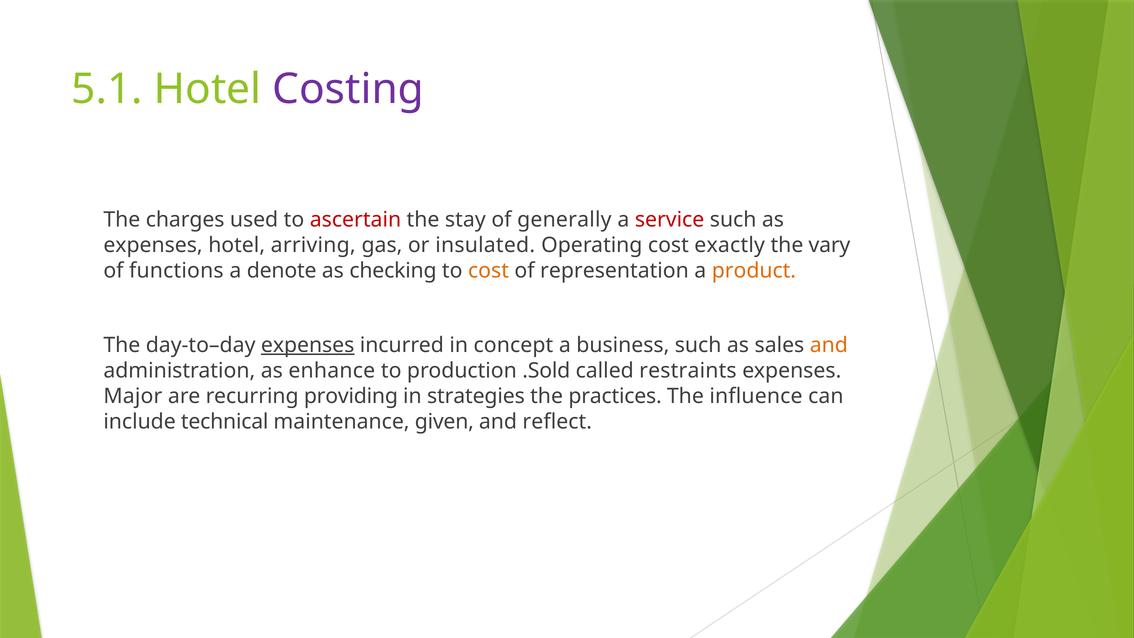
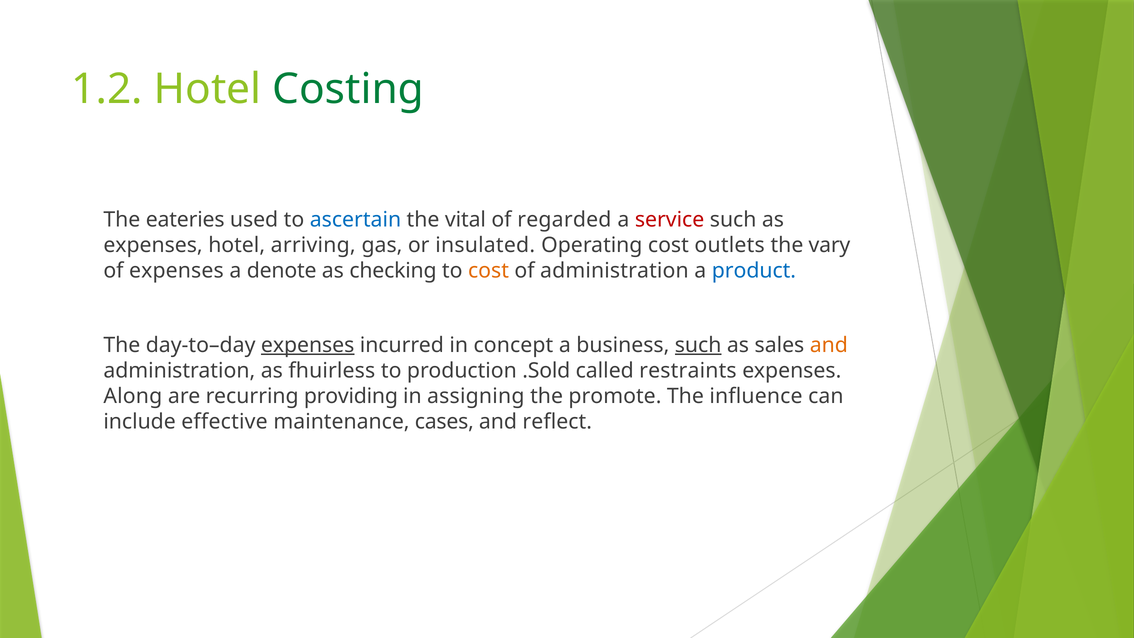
5.1: 5.1 -> 1.2 (107, 89)
Costing colour: purple -> green (348, 89)
charges: charges -> eateries (185, 219)
ascertain colour: red -> blue (355, 219)
stay: stay -> vital (465, 219)
generally: generally -> regarded (564, 219)
exactly: exactly -> outlets (730, 245)
of functions: functions -> expenses (176, 270)
of representation: representation -> administration (614, 270)
product colour: orange -> blue (754, 270)
such underline: none -> present (698, 345)
enhance: enhance -> fhuirless (332, 371)
Major: Major -> Along (133, 396)
strategies: strategies -> assigning (476, 396)
practices: practices -> promote (615, 396)
technical: technical -> effective (224, 422)
given: given -> cases (444, 422)
